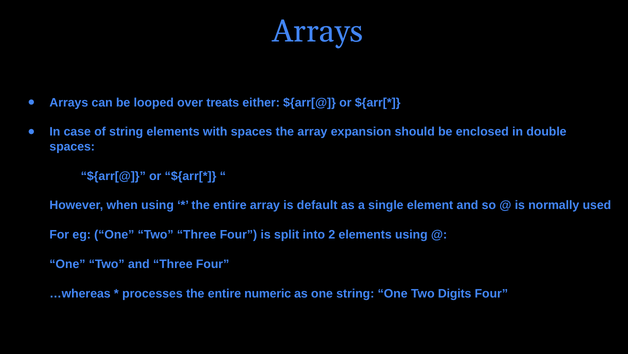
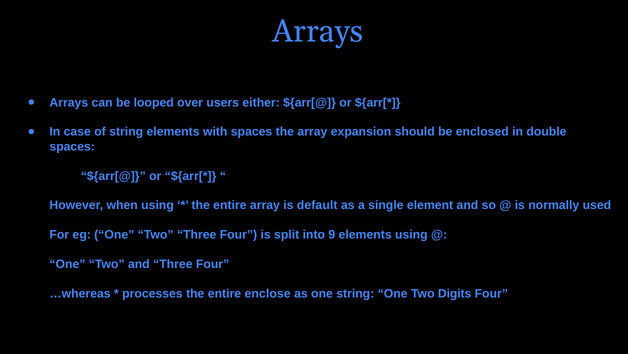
treats: treats -> users (223, 102)
2: 2 -> 9 (332, 234)
numeric: numeric -> enclose (268, 293)
